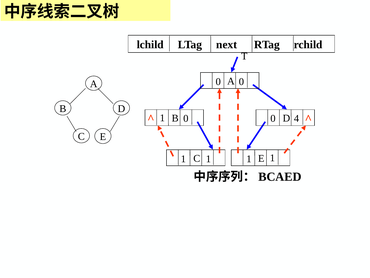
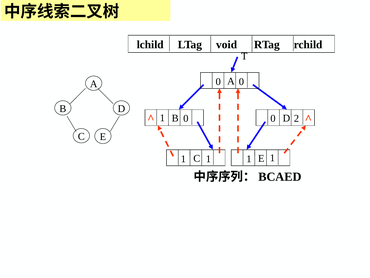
next: next -> void (227, 45)
4: 4 -> 2 (296, 118)
